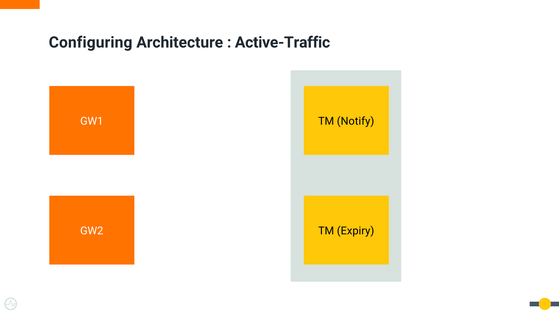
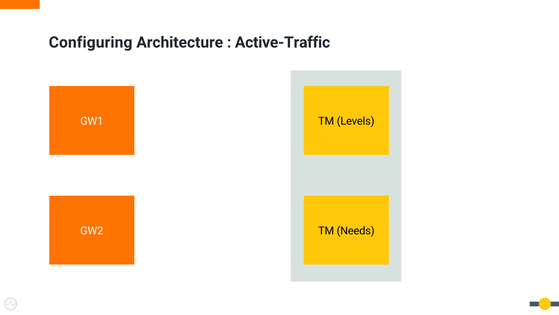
Notify: Notify -> Levels (356, 121)
Expiry: Expiry -> Needs (356, 230)
